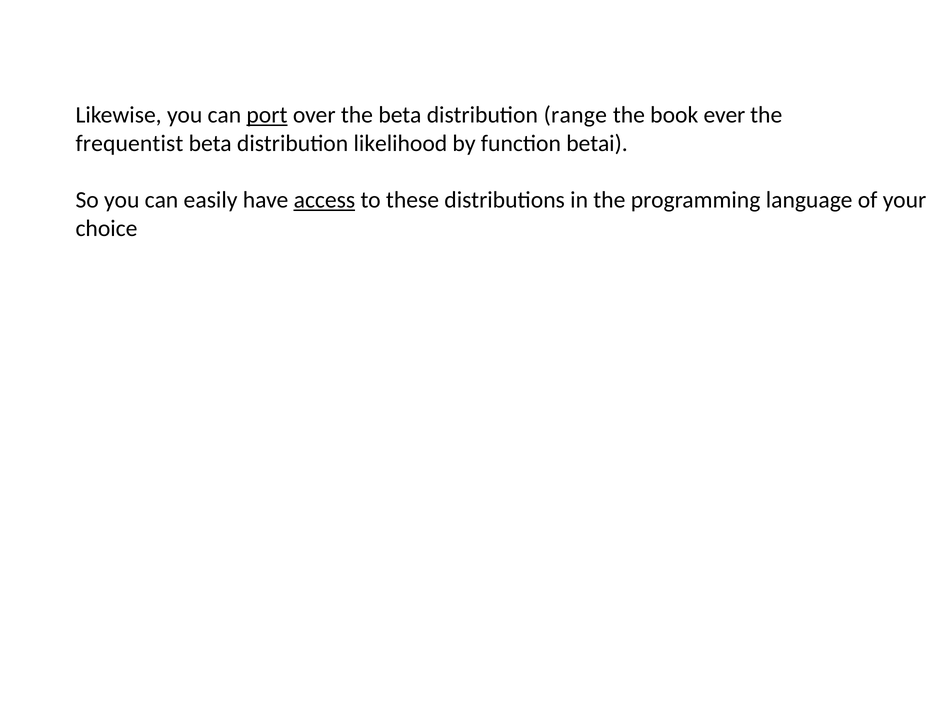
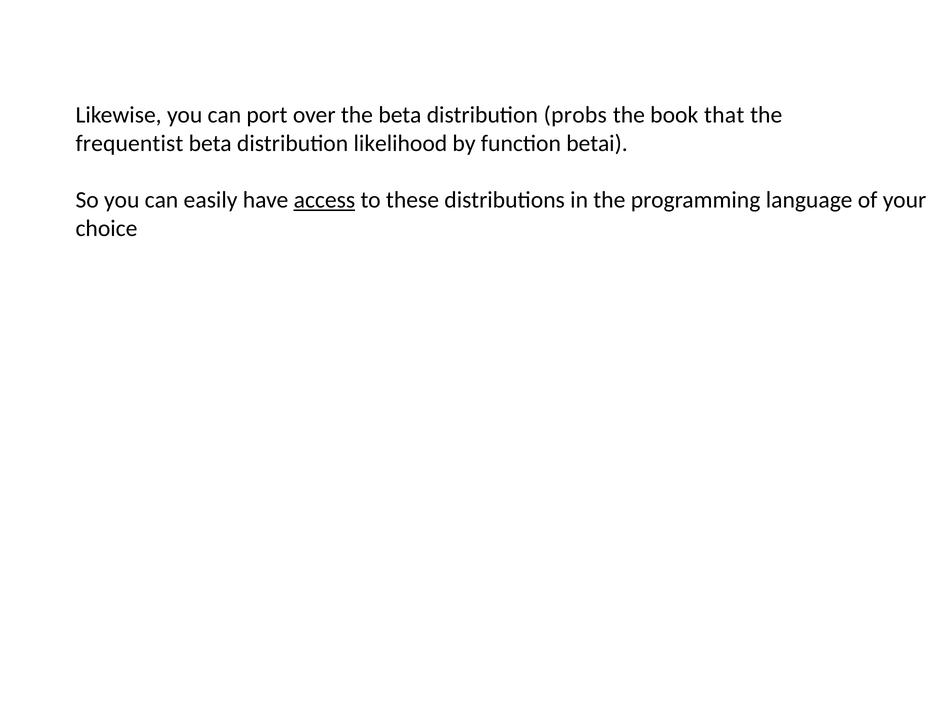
port underline: present -> none (267, 115)
range: range -> probs (575, 115)
ever: ever -> that (724, 115)
